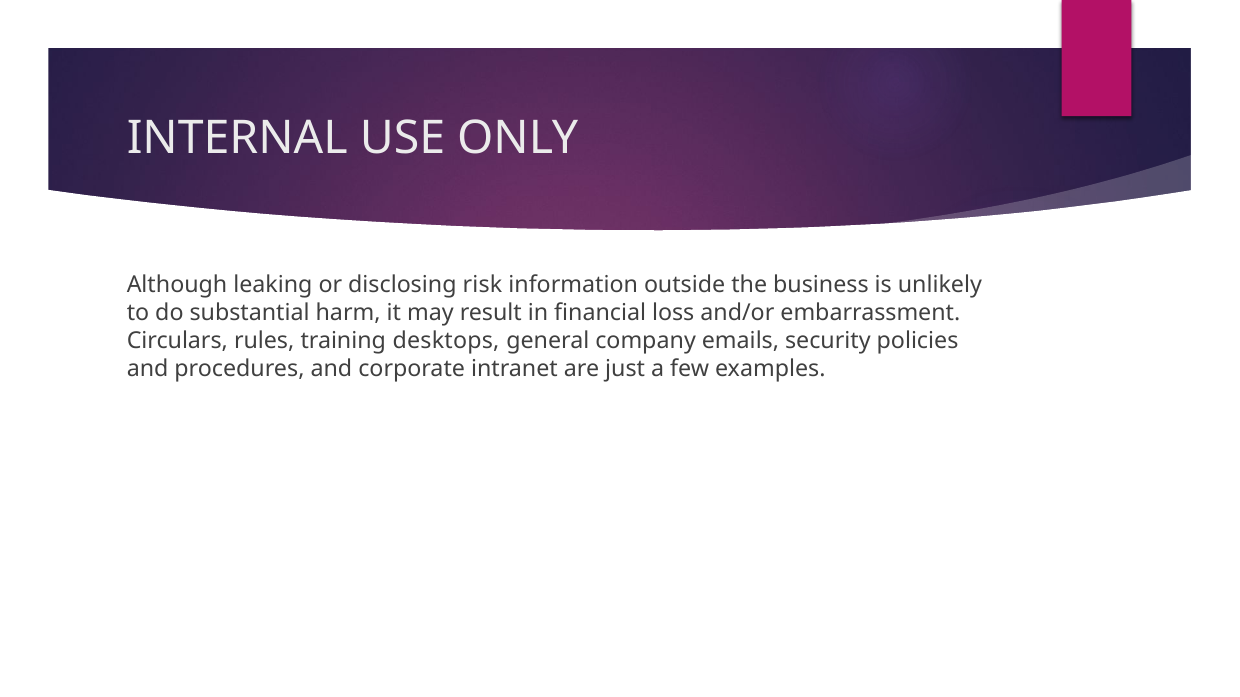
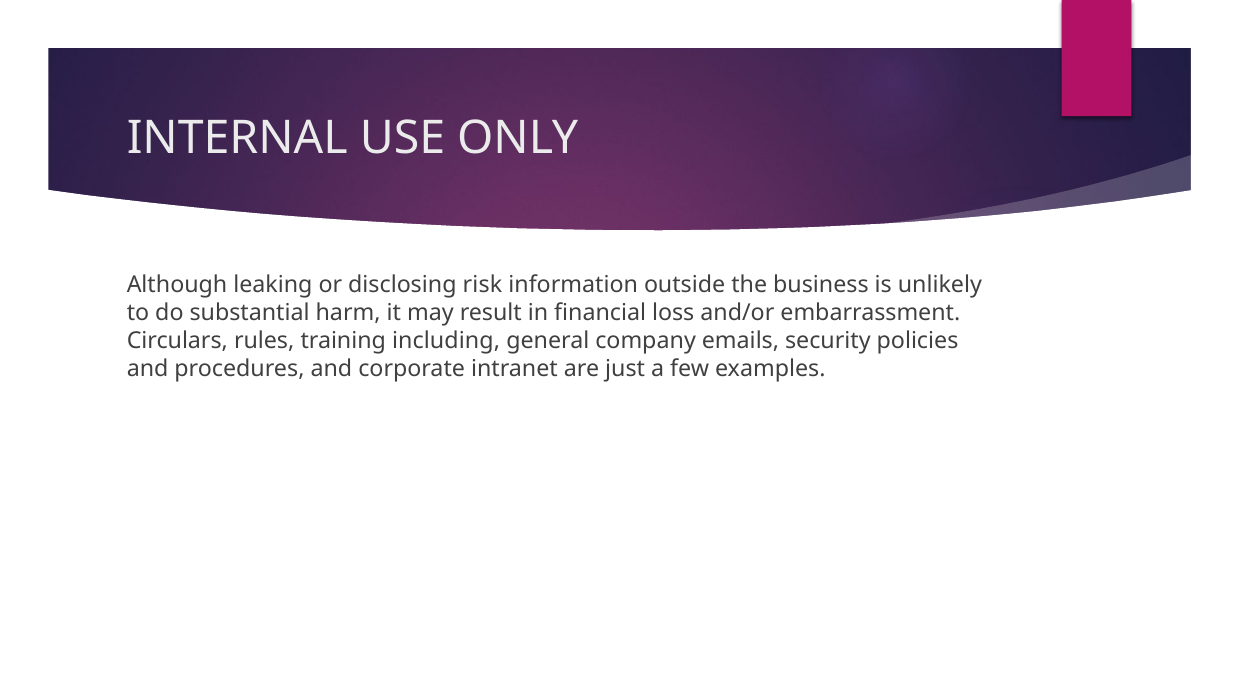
desktops: desktops -> including (446, 341)
